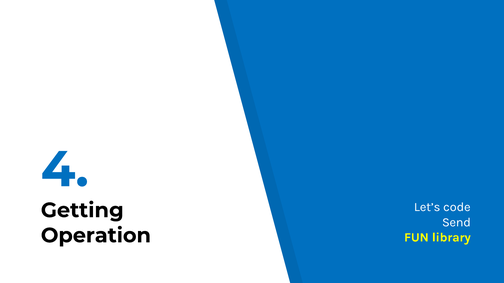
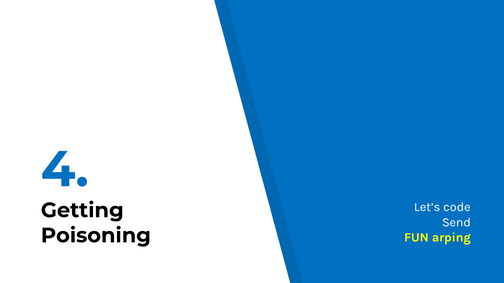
Operation: Operation -> Poisoning (96, 236)
library: library -> arping (451, 238)
